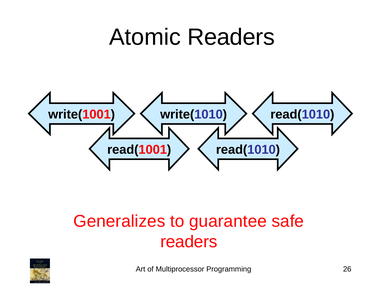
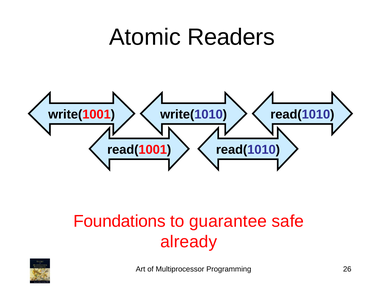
Generalizes: Generalizes -> Foundations (119, 221)
readers: readers -> already (189, 242)
